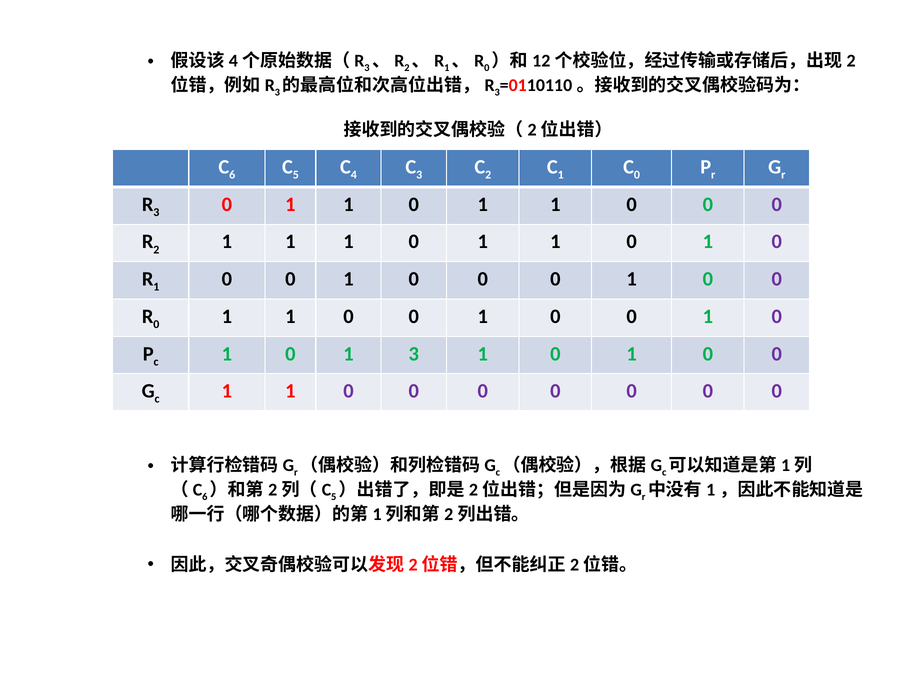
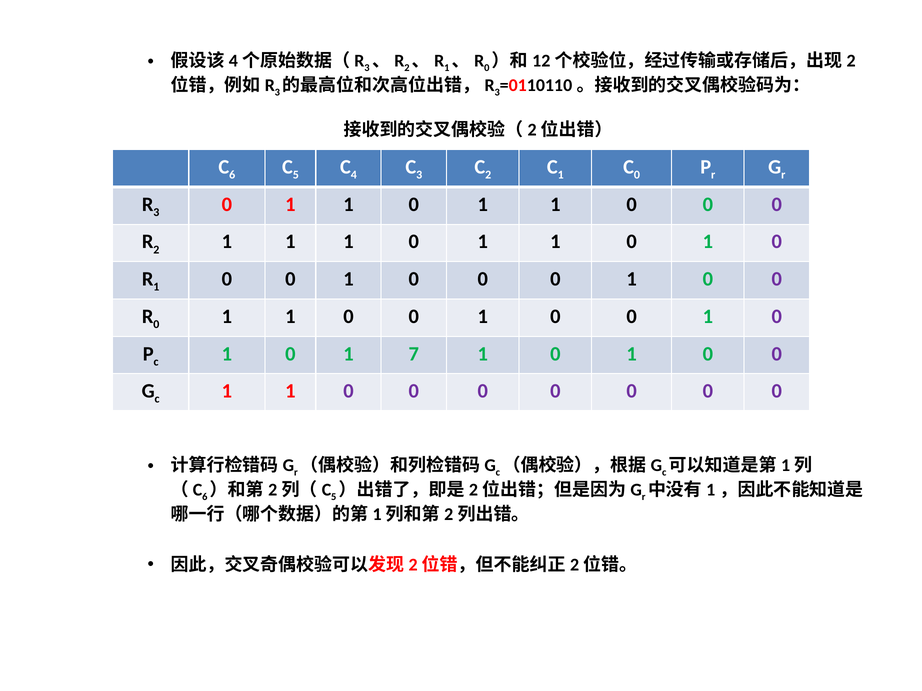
1 3: 3 -> 7 (414, 354)
